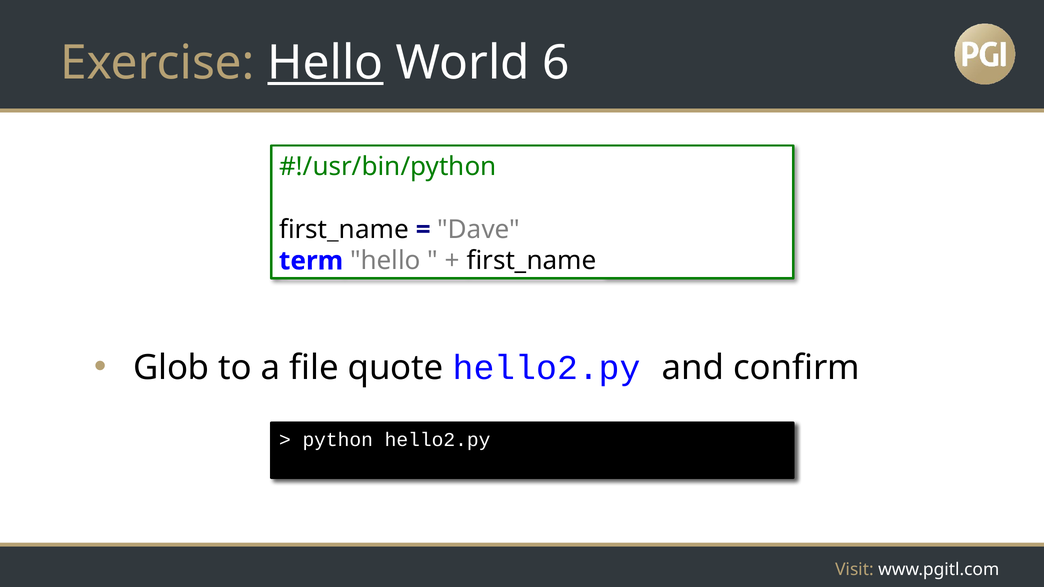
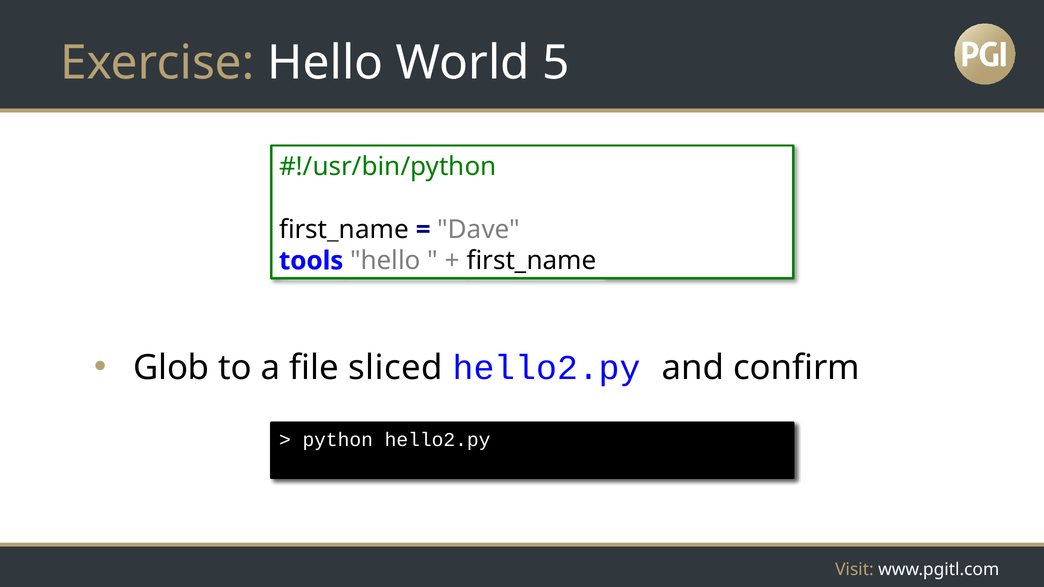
Hello underline: present -> none (325, 63)
6: 6 -> 5 (556, 63)
term: term -> tools (311, 261)
quote: quote -> sliced (395, 368)
